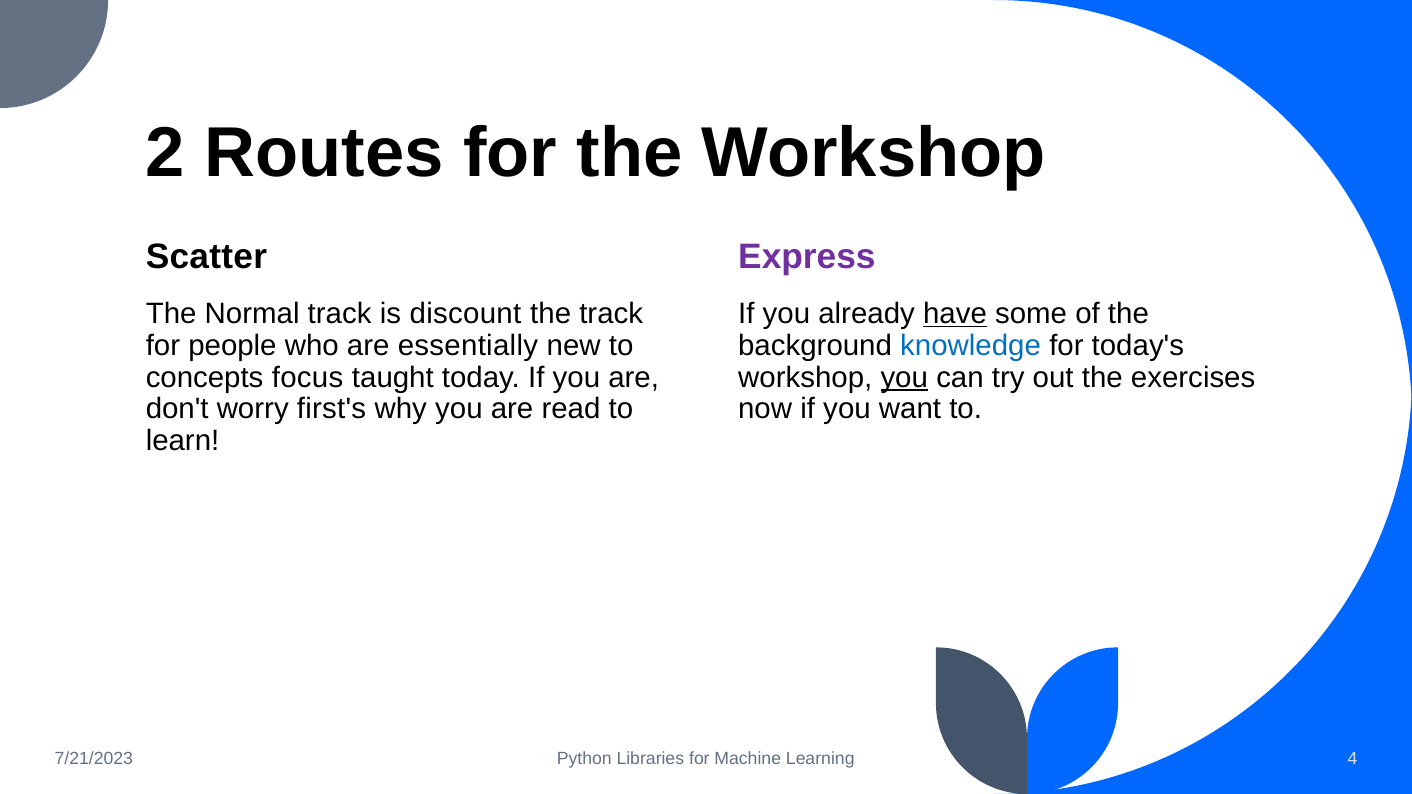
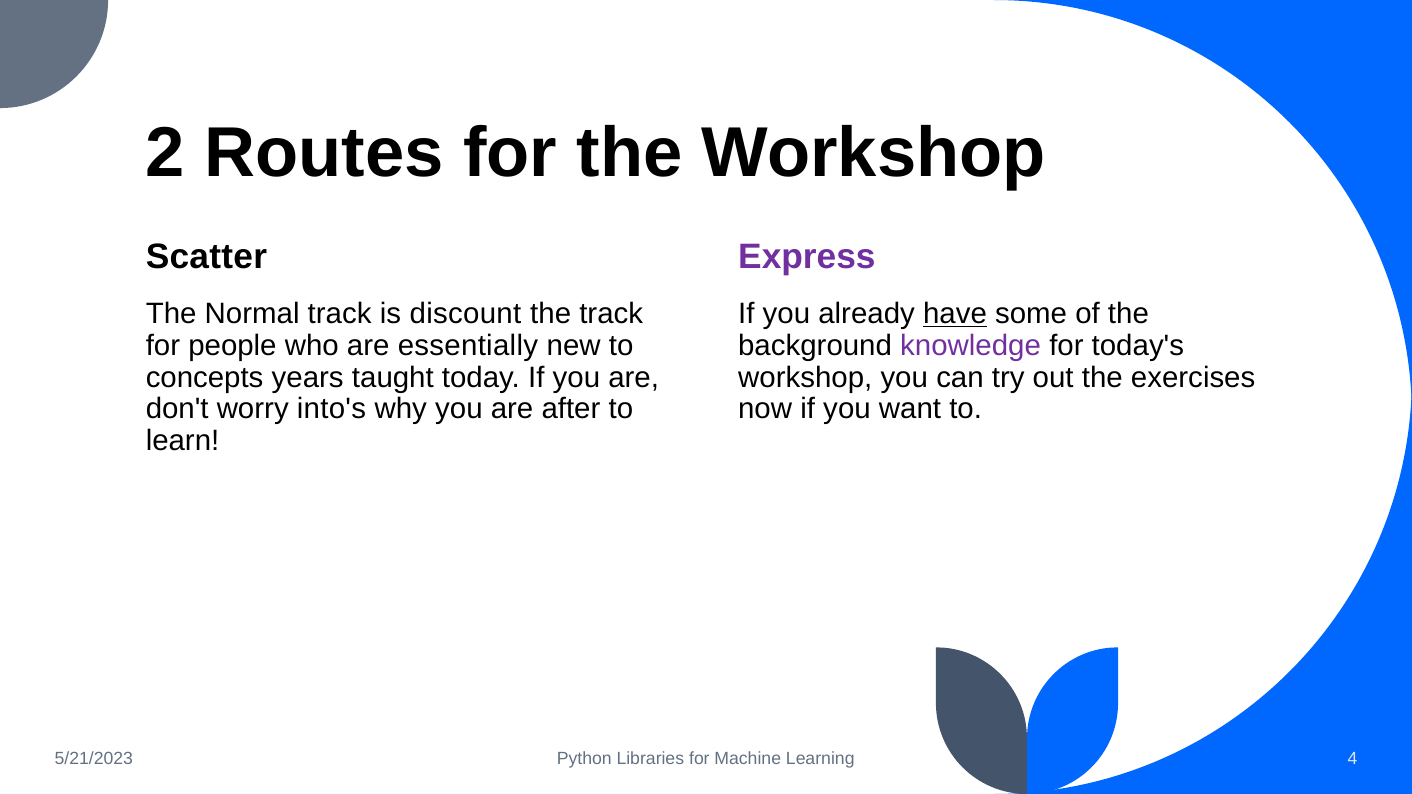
knowledge colour: blue -> purple (971, 346)
focus: focus -> years (308, 377)
you underline: present -> none (904, 377)
first's: first's -> into's (331, 409)
read: read -> after (571, 409)
7/21/2023: 7/21/2023 -> 5/21/2023 (94, 758)
